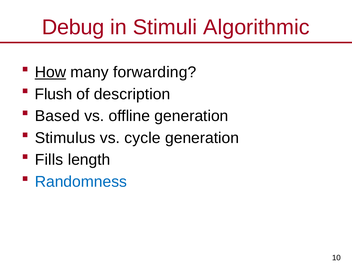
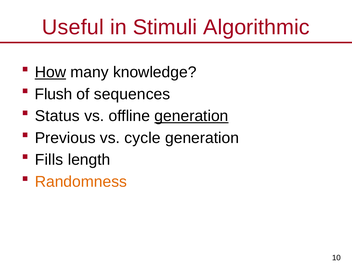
Debug: Debug -> Useful (73, 27)
forwarding: forwarding -> knowledge (155, 72)
description: description -> sequences (132, 94)
Based: Based -> Status (57, 116)
generation underline: none -> present (191, 116)
Stimulus: Stimulus -> Previous (65, 138)
Randomness colour: blue -> orange (81, 182)
